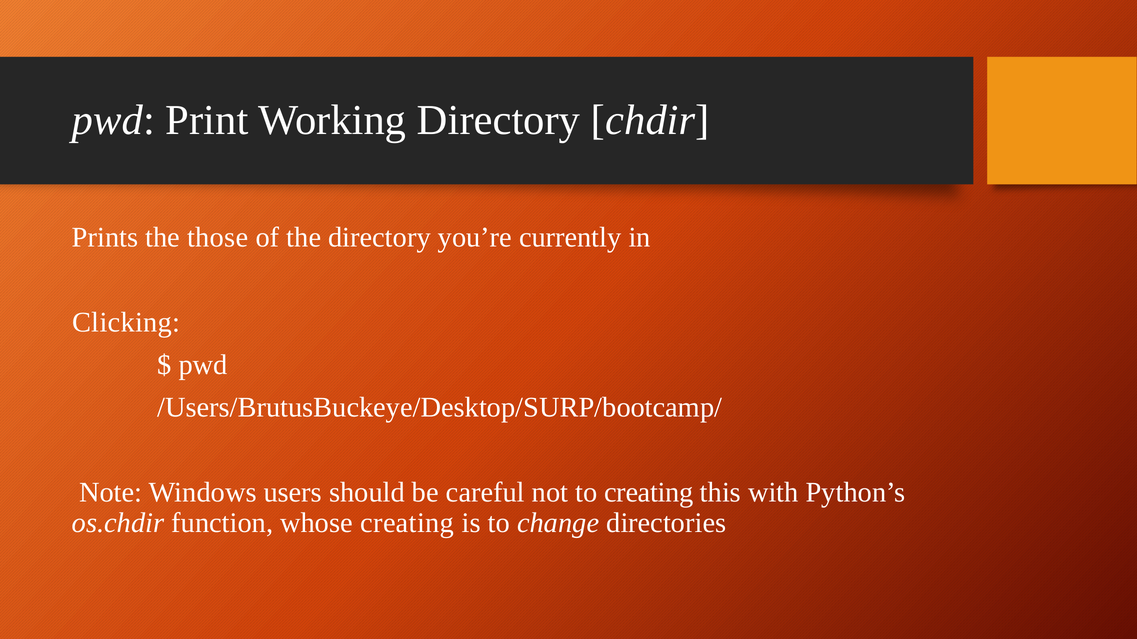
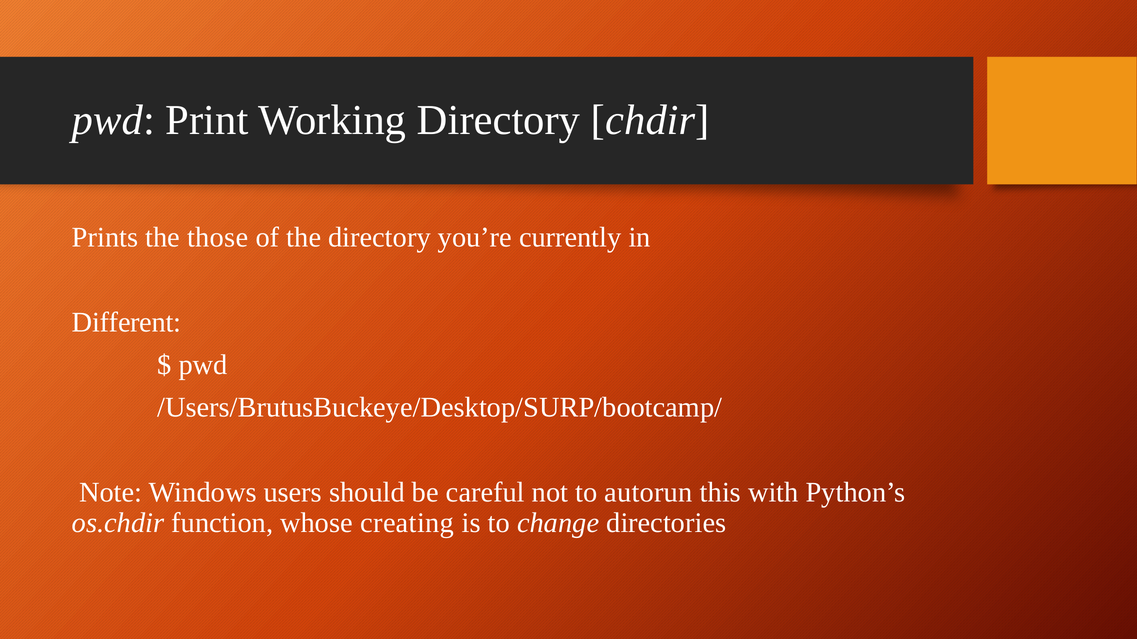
Clicking: Clicking -> Different (127, 322)
to creating: creating -> autorun (648, 493)
